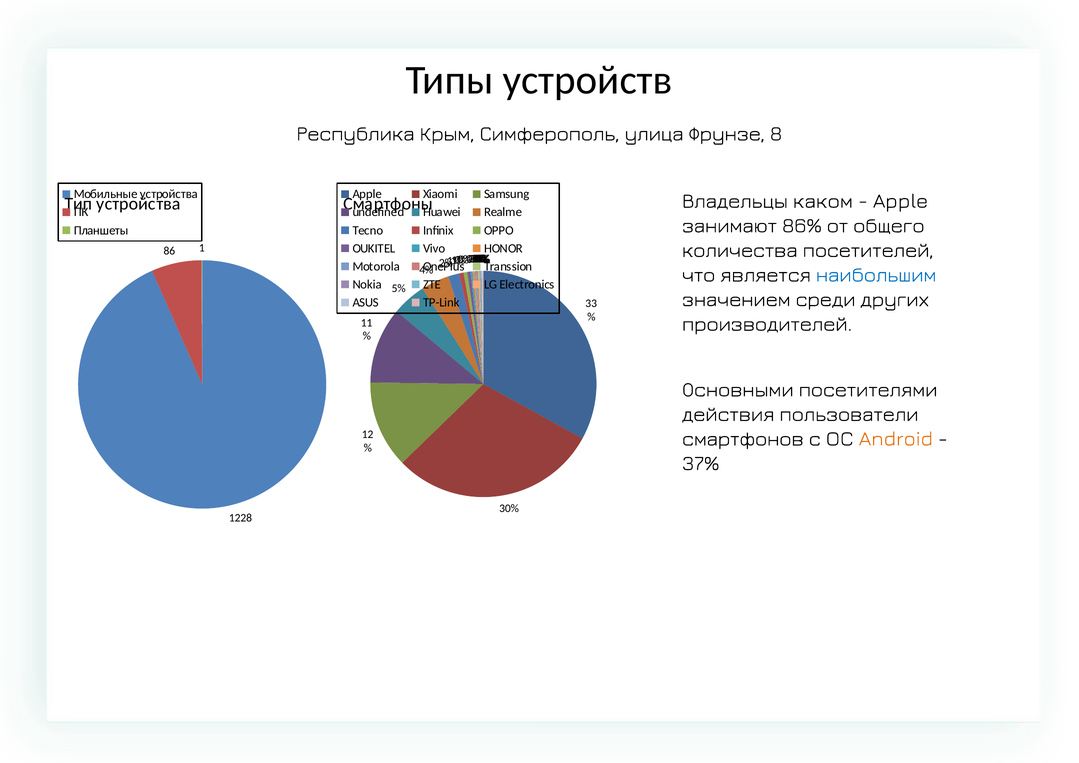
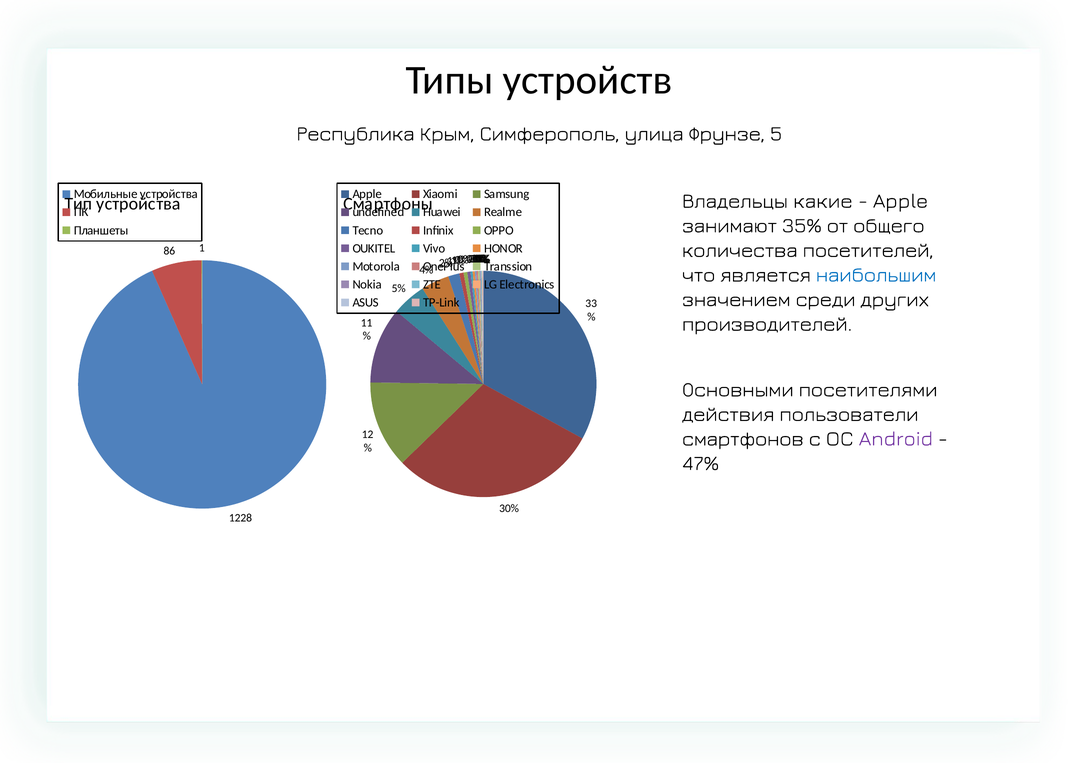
8: 8 -> 5 (776, 134)
каком: каком -> какие (823, 201)
86%: 86% -> 35% (802, 226)
Android colour: orange -> purple (896, 439)
37%: 37% -> 47% (701, 463)
